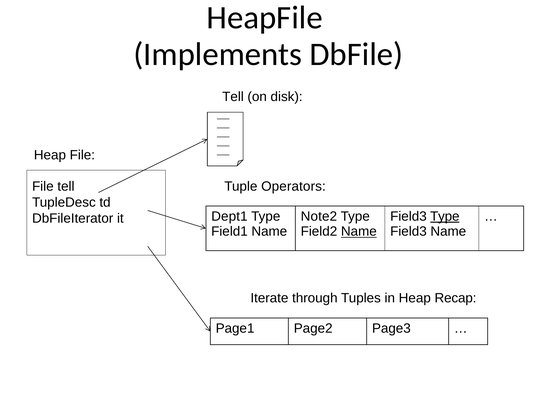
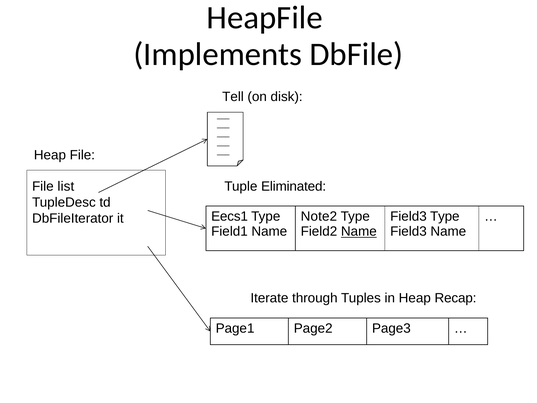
File tell: tell -> list (66, 186)
Operators: Operators -> Eliminated (294, 186)
Dept1: Dept1 -> Eecs1 (230, 216)
Type underline: present -> none (445, 216)
